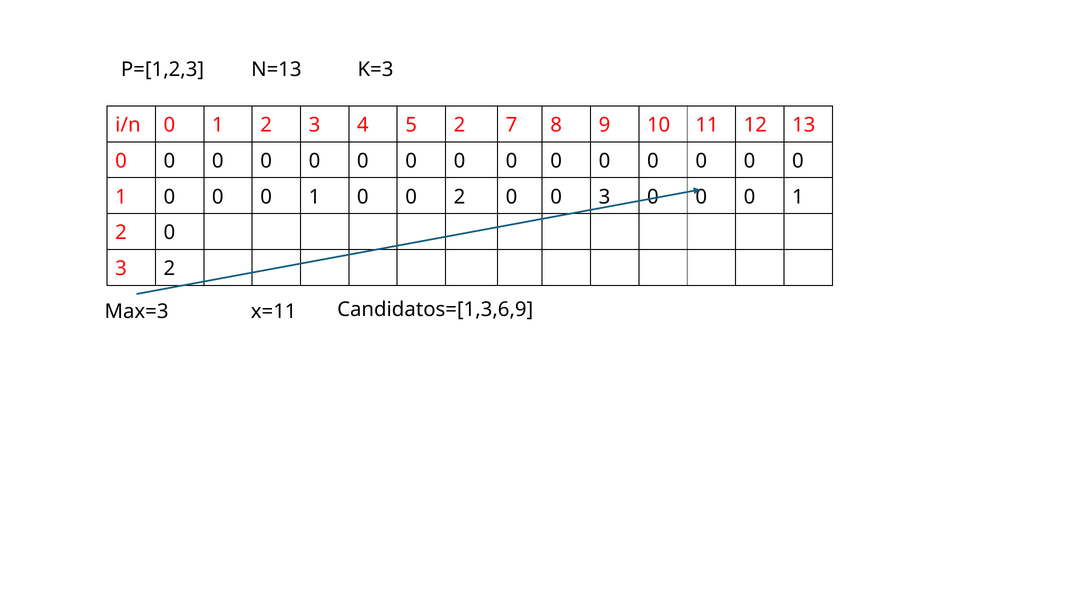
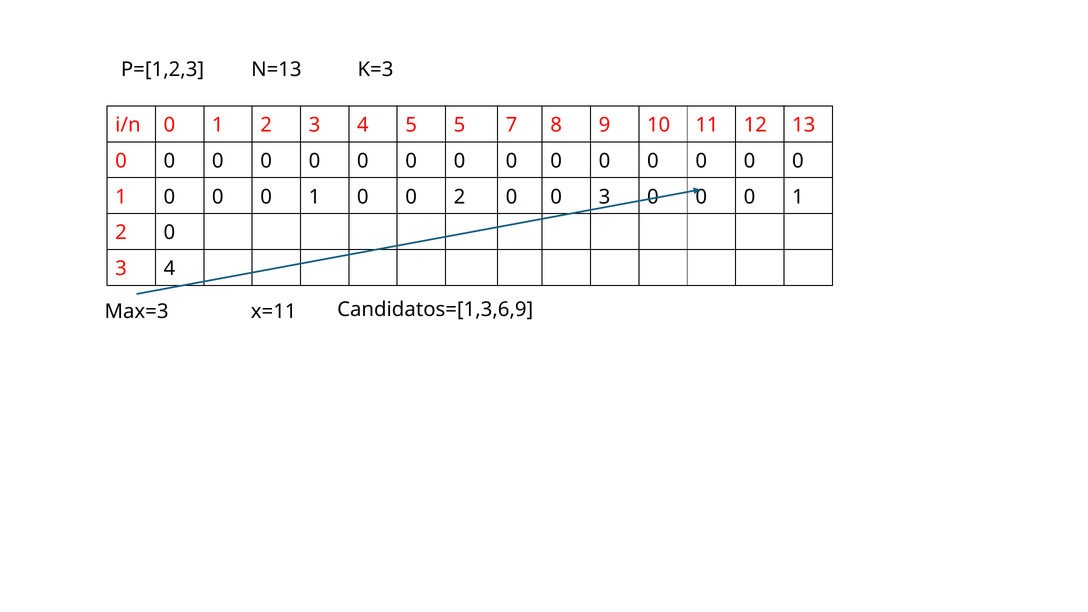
5 2: 2 -> 5 (460, 125)
2: 2 -> 4 (169, 269)
